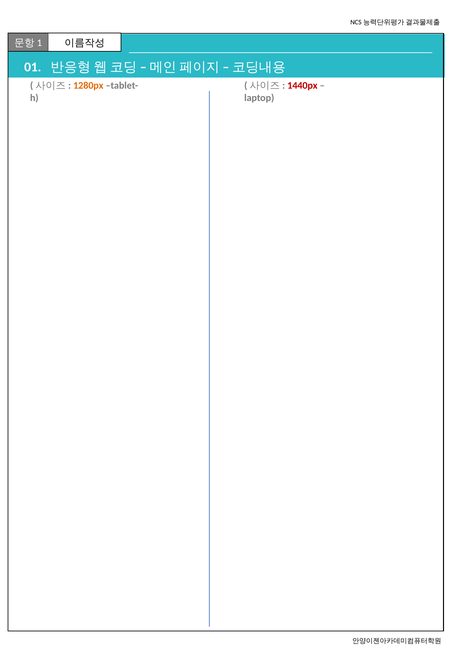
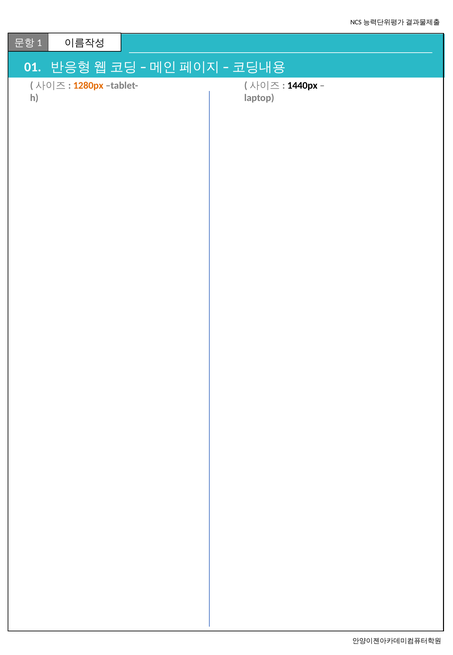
1440px colour: red -> black (302, 86)
